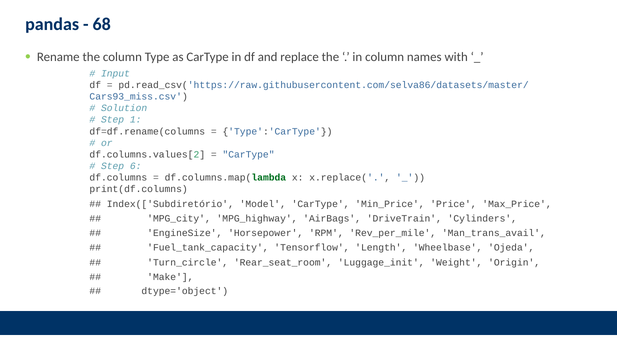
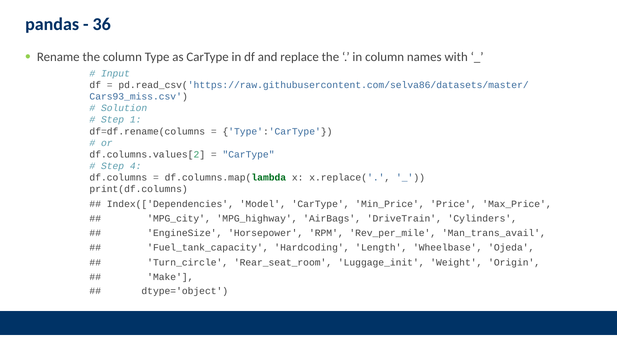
68: 68 -> 36 (102, 24)
6: 6 -> 4 (136, 166)
Index(['Subdiretório: Index(['Subdiretório -> Index(['Dependencies (170, 204)
Tensorflow: Tensorflow -> Hardcoding (312, 248)
